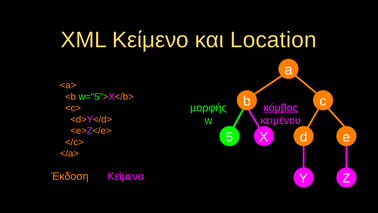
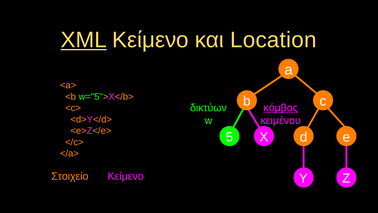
XML underline: none -> present (84, 40)
μορφής: μορφής -> δικτύων (208, 108)
Έκδοση: Έκδοση -> Στοιχείο (70, 176)
